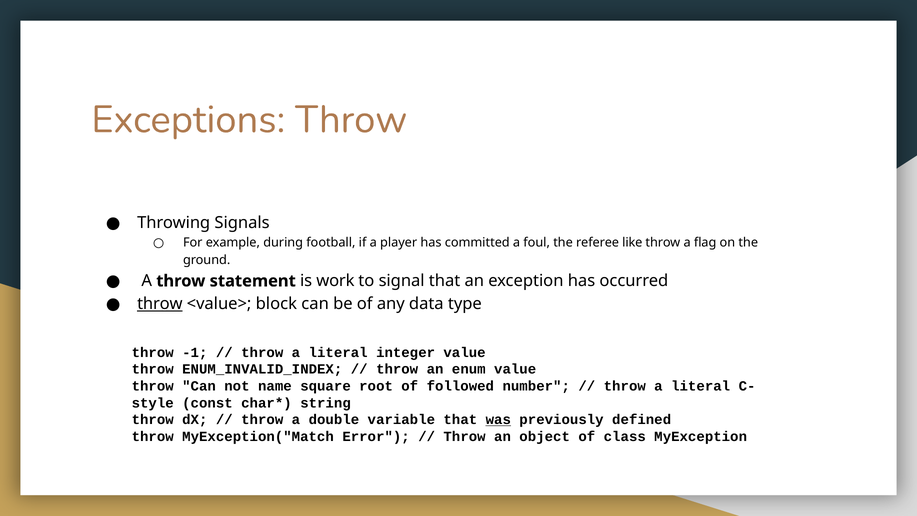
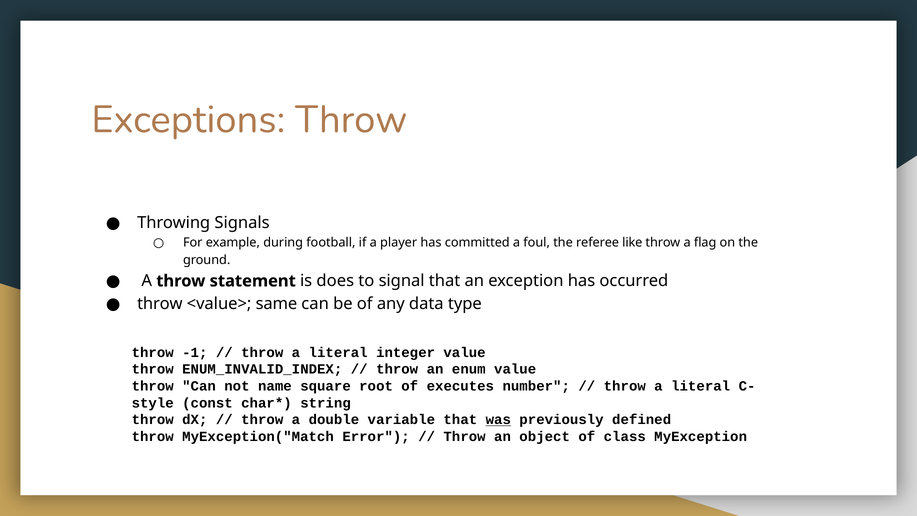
work: work -> does (335, 281)
throw underline: present -> none (160, 304)
block: block -> same (276, 304)
followed: followed -> executes (460, 386)
